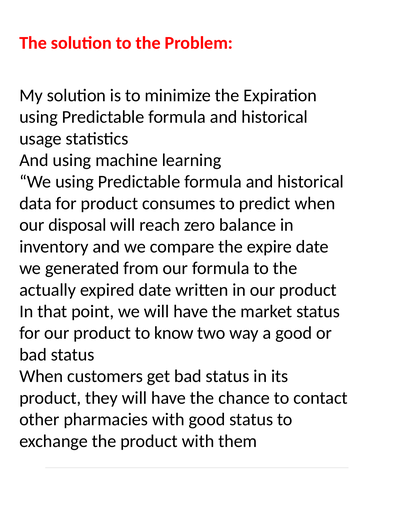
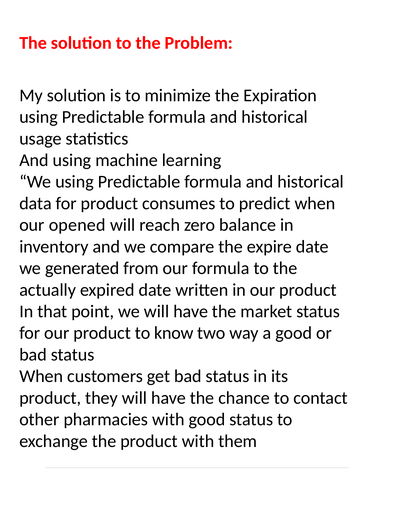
disposal: disposal -> opened (77, 225)
